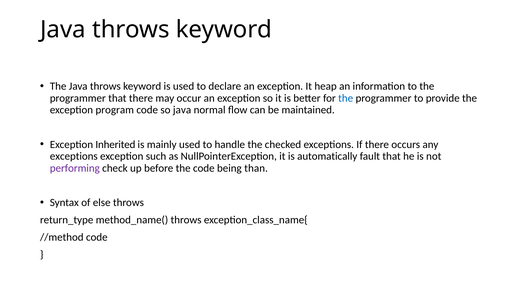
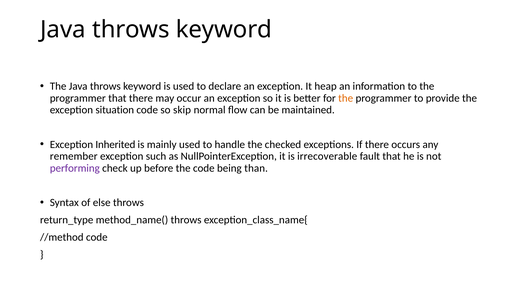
the colour: blue -> orange (346, 98)
program: program -> situation (115, 110)
so java: java -> skip (182, 110)
exceptions: exceptions -> remember (74, 156)
automatically: automatically -> irrecoverable (327, 156)
